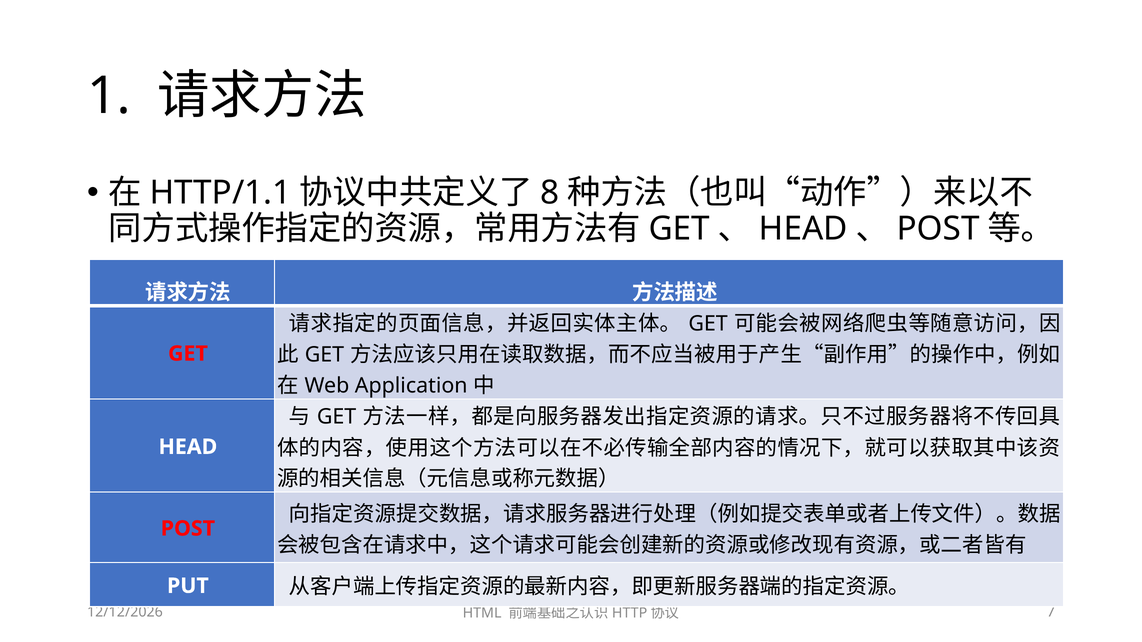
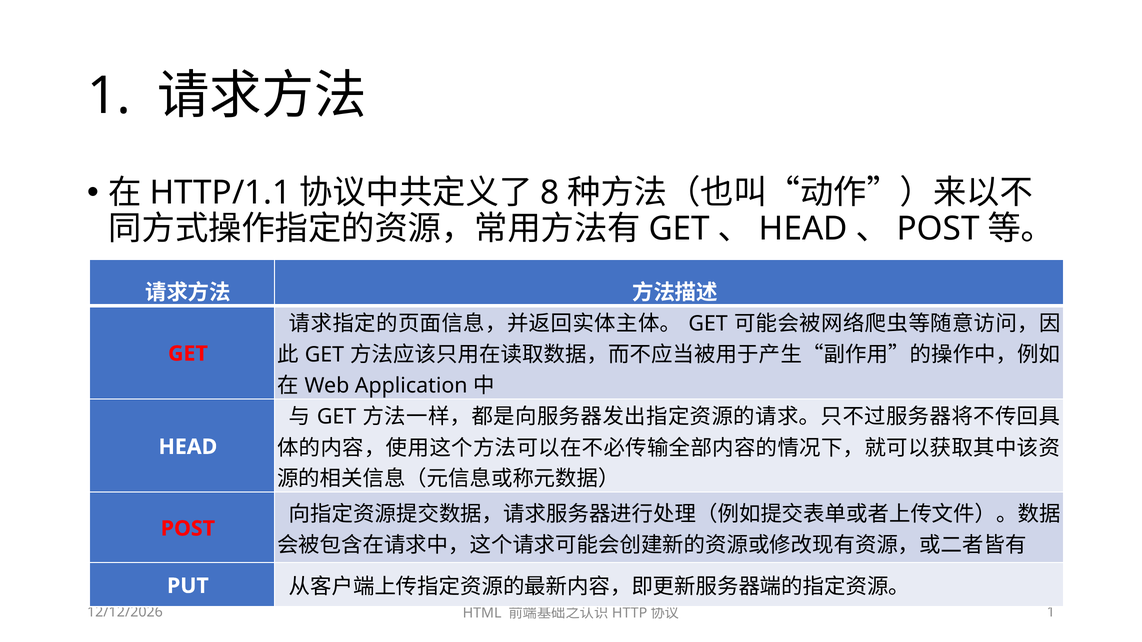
7: 7 -> 1 (1051, 612)
